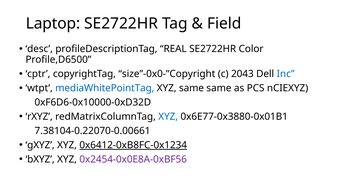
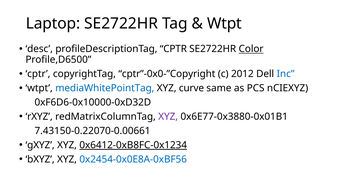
Field: Field -> Wtpt (224, 23)
profileDescriptionTag REAL: REAL -> CPTR (173, 49)
Color underline: none -> present (251, 49)
size”-0x0-”Copyright: size”-0x0-”Copyright -> cptr”-0x0-”Copyright (167, 74)
2043: 2043 -> 2012 (242, 74)
XYZ same: same -> curve (191, 88)
XYZ colour: blue -> purple (168, 116)
7.38104-0.22070-0.00661: 7.38104-0.22070-0.00661 -> 7.43150-0.22070-0.00661 (93, 131)
0x2454-0x0E8A-0xBF56 colour: purple -> blue (133, 159)
